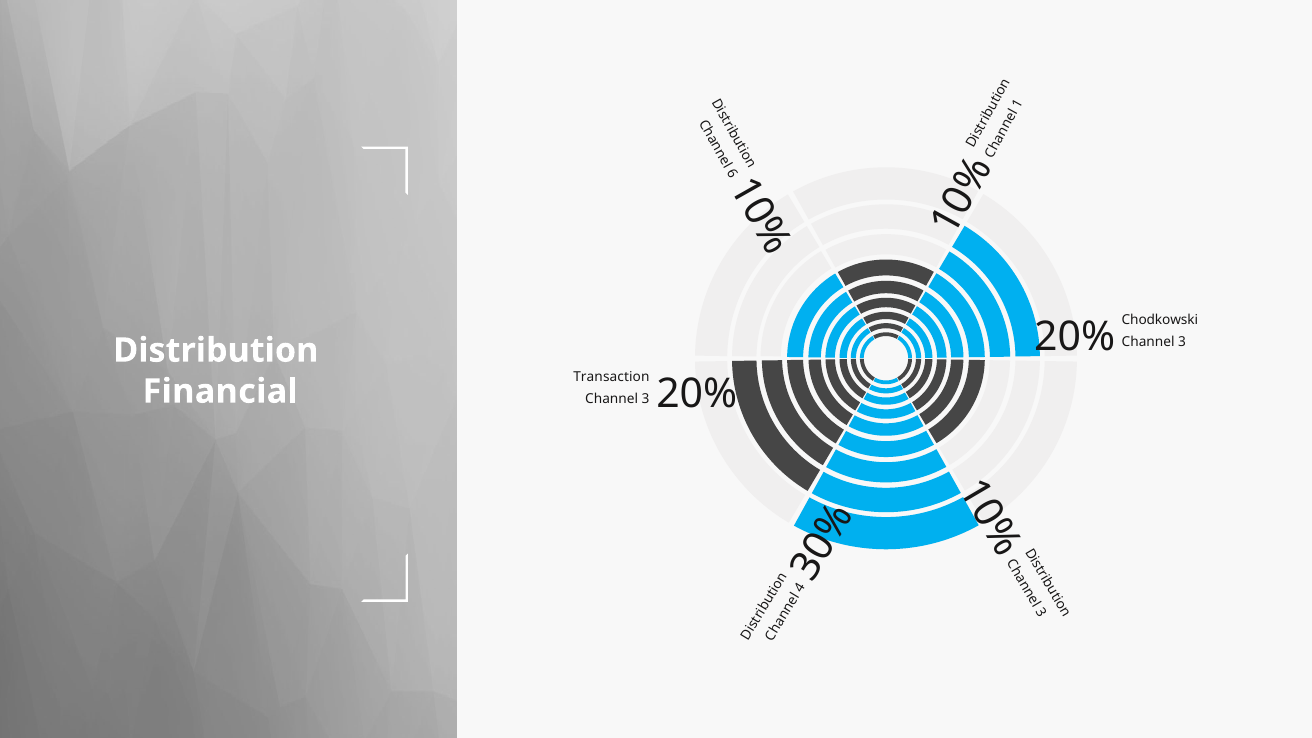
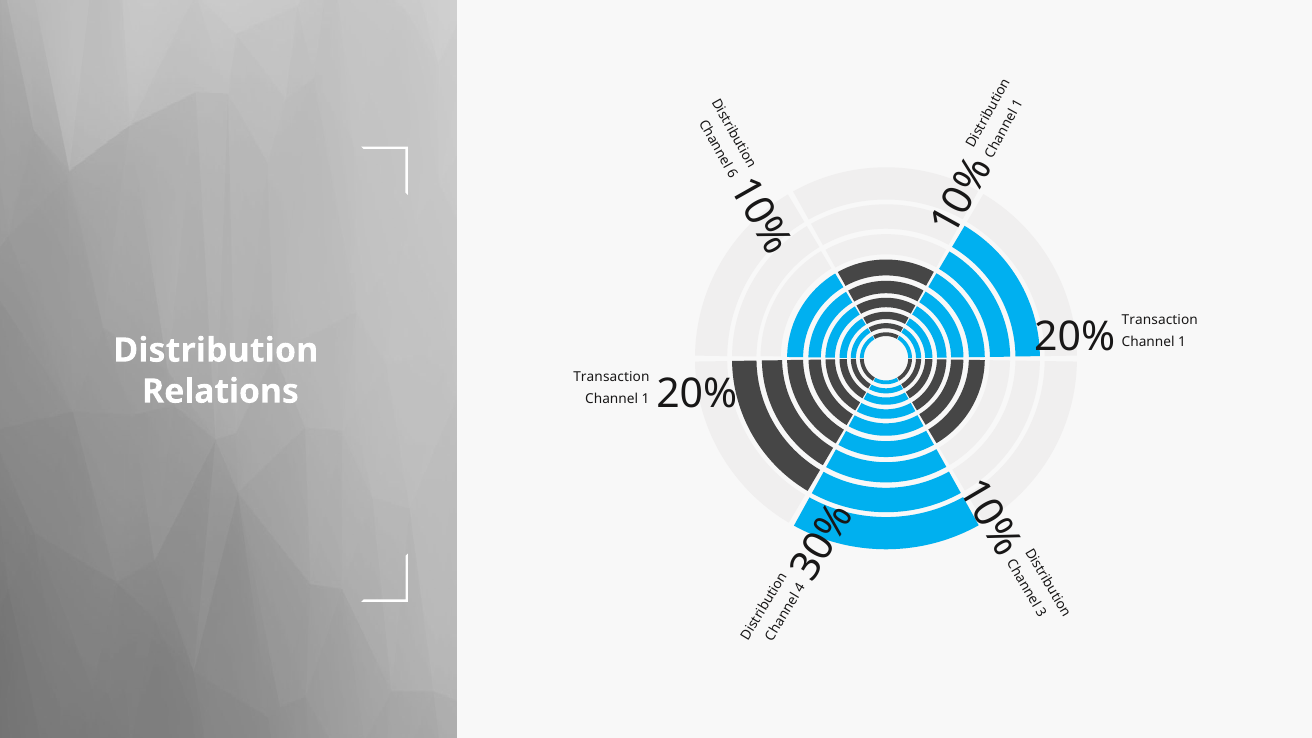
Chodkowski: Chodkowski -> Transaction (1160, 321)
3: 3 -> 1 (1182, 342)
Financial: Financial -> Relations (220, 392)
3: 3 -> 1 (646, 399)
